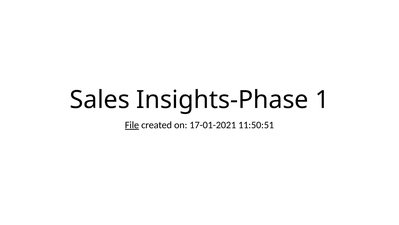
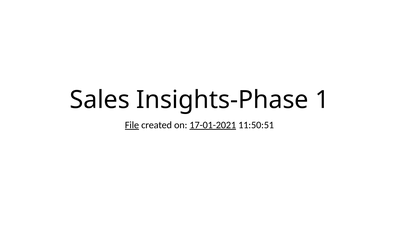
17-01-2021 underline: none -> present (213, 125)
